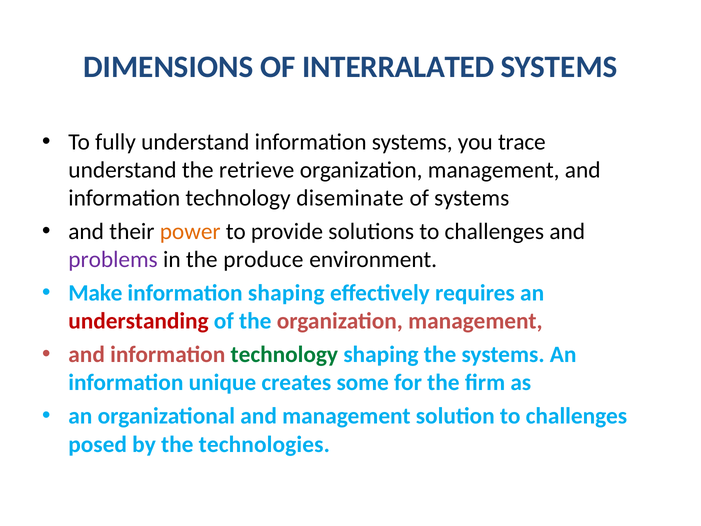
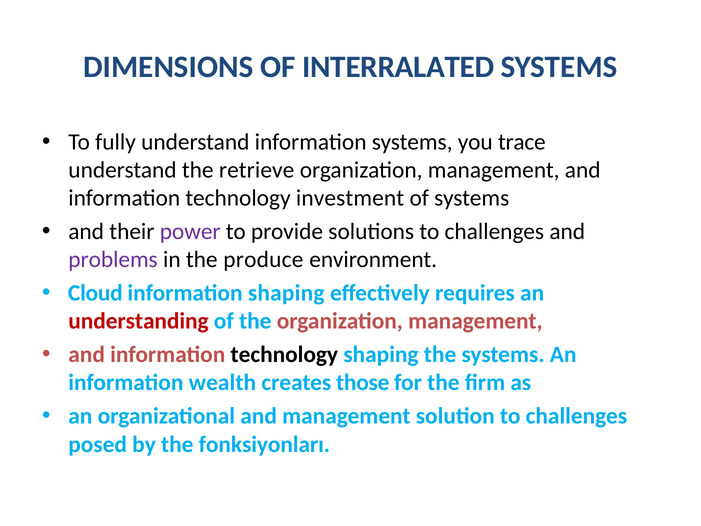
diseminate: diseminate -> investment (350, 198)
power colour: orange -> purple (190, 231)
Make: Make -> Cloud (95, 293)
technology colour: green -> black (284, 355)
unique: unique -> wealth (222, 383)
some: some -> those (363, 383)
technologies: technologies -> fonksiyonları (264, 444)
